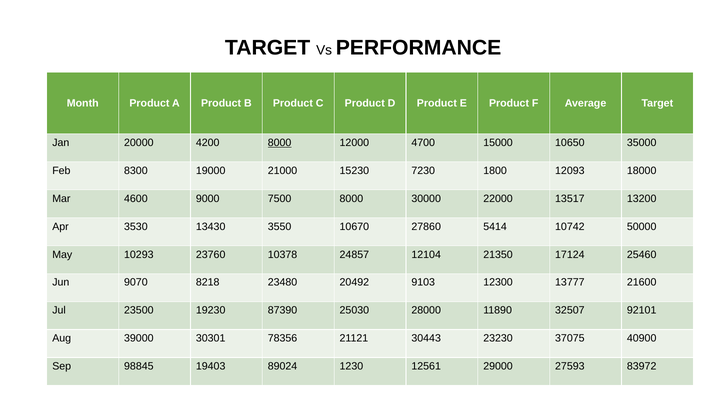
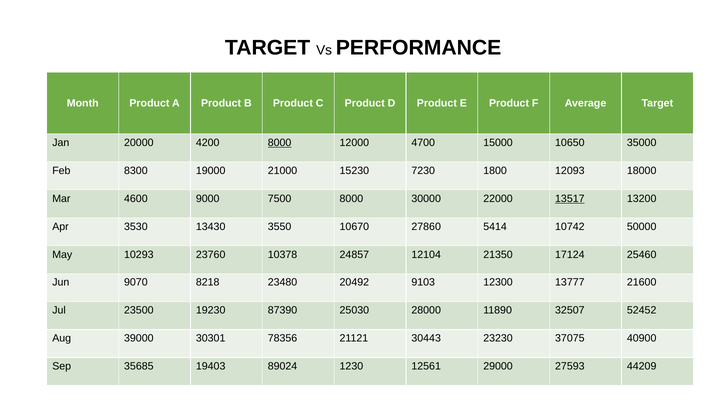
13517 underline: none -> present (570, 199)
92101: 92101 -> 52452 (642, 311)
98845: 98845 -> 35685 (139, 367)
83972: 83972 -> 44209 (642, 367)
